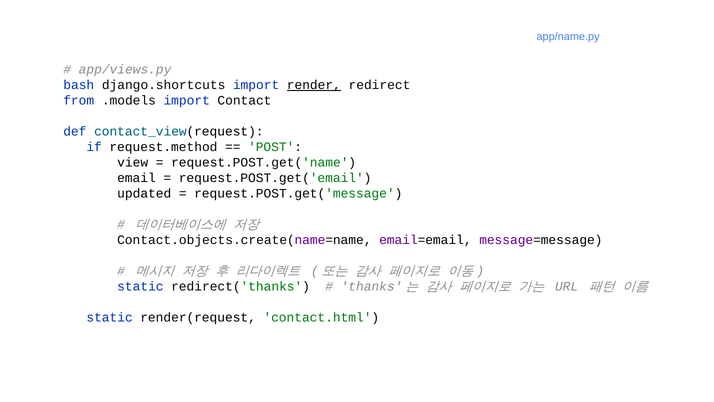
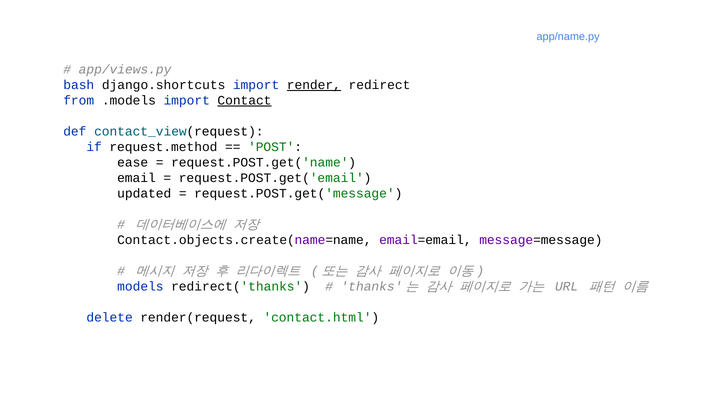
Contact underline: none -> present (244, 100)
view: view -> ease (133, 162)
static: static -> models (140, 286)
static: static -> delete (110, 317)
